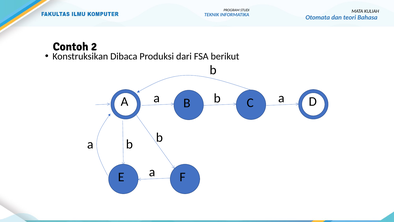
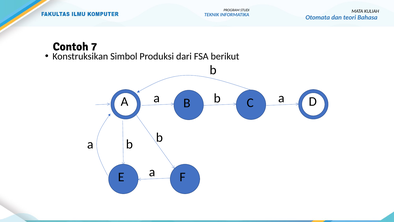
2: 2 -> 7 (94, 47)
Dibaca: Dibaca -> Simbol (124, 56)
